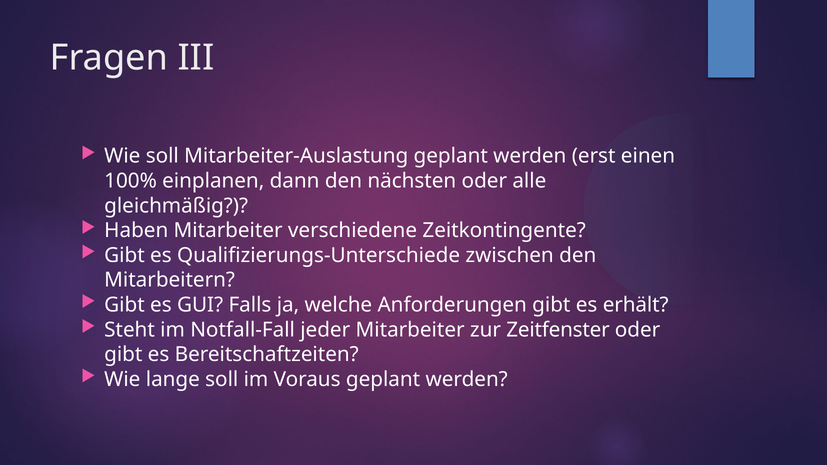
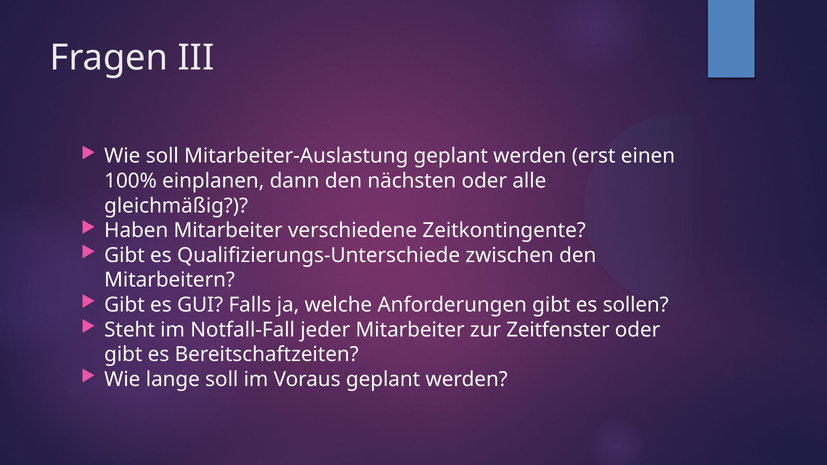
erhält: erhält -> sollen (636, 305)
